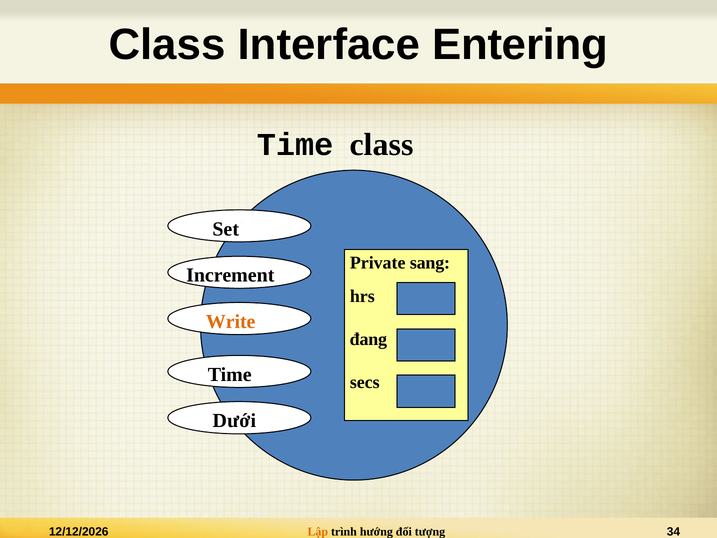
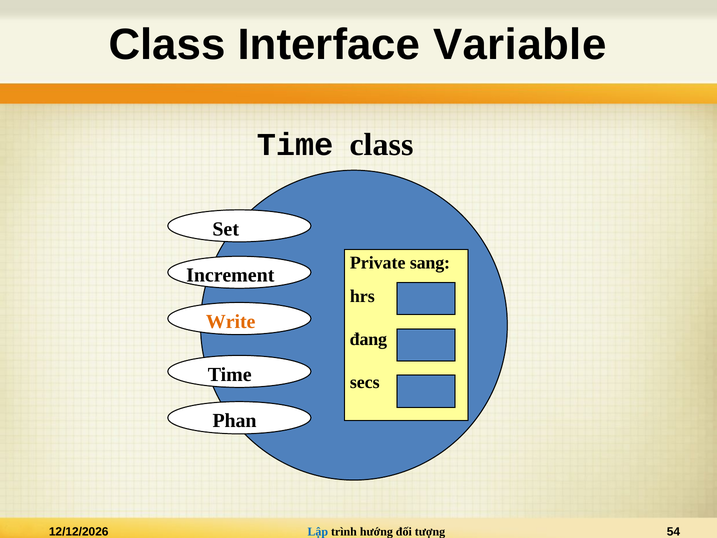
Entering: Entering -> Variable (520, 45)
Dưới: Dưới -> Phan (234, 421)
Lập colour: orange -> blue (318, 531)
34: 34 -> 54 (673, 531)
